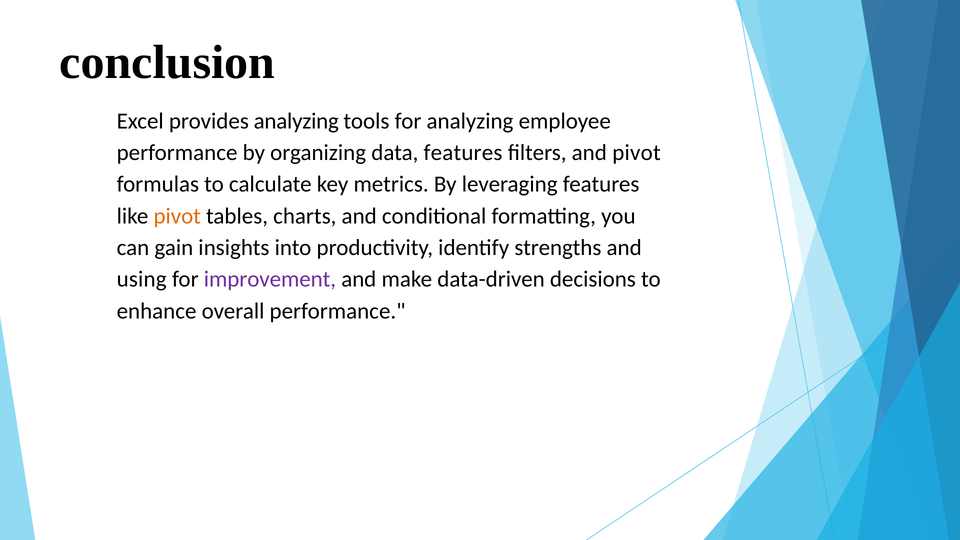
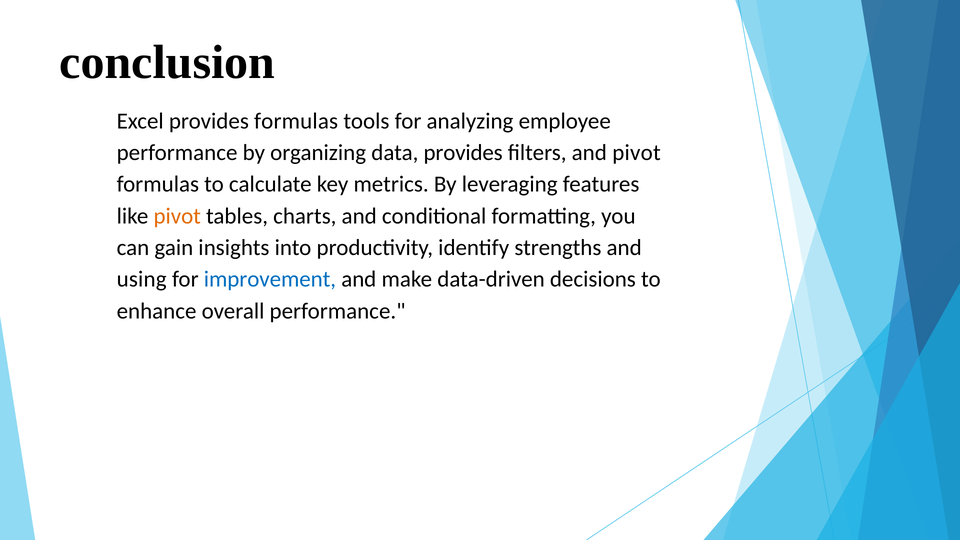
provides analyzing: analyzing -> formulas (296, 121)
data features: features -> provides (463, 153)
improvement colour: purple -> blue (270, 279)
